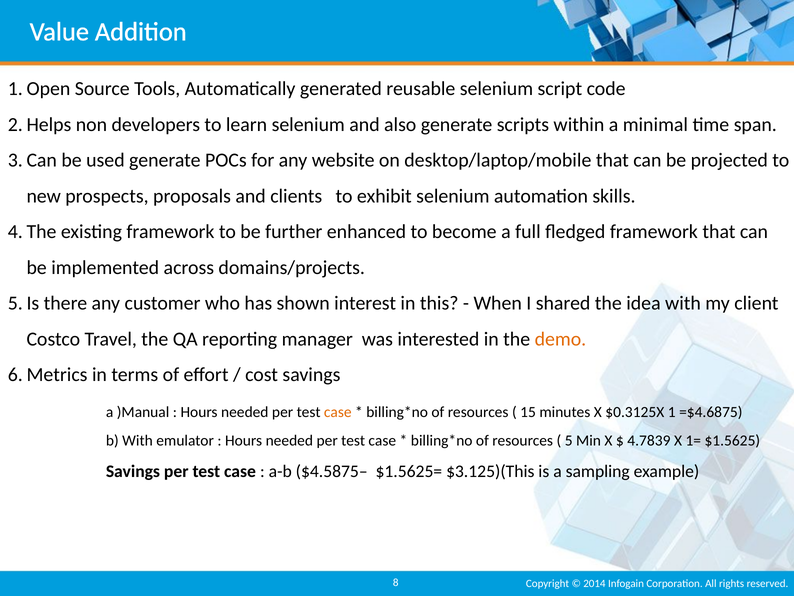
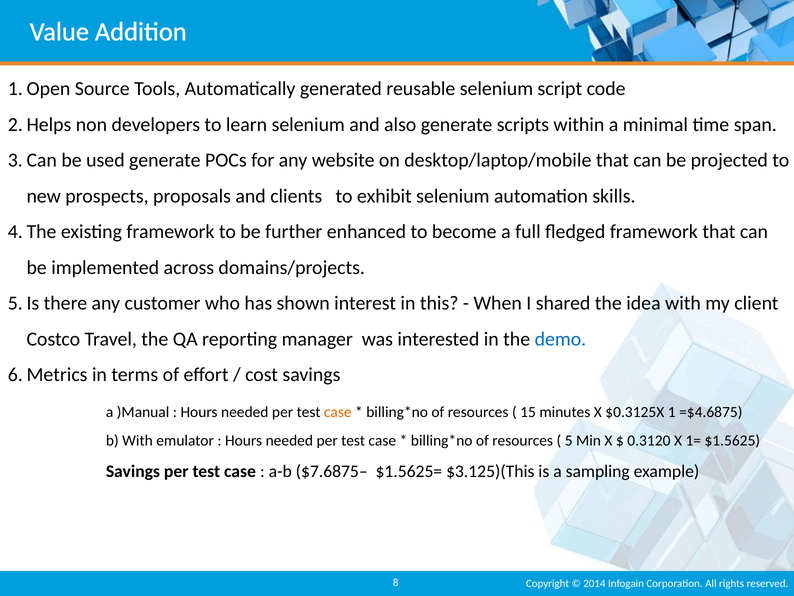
demo colour: orange -> blue (560, 339)
4.7839: 4.7839 -> 0.3120 (649, 440)
$4.5875–: $4.5875– -> $7.6875– (332, 471)
